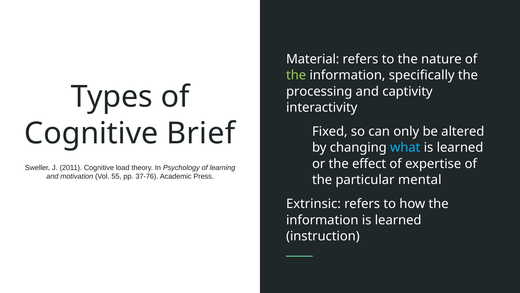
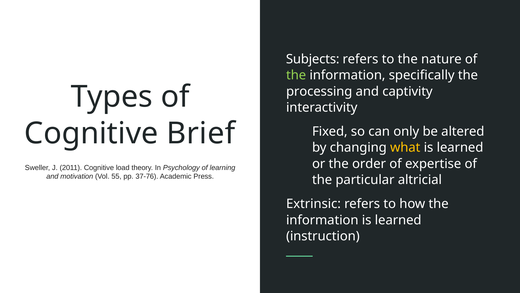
Material: Material -> Subjects (313, 59)
what colour: light blue -> yellow (405, 147)
effect: effect -> order (369, 164)
mental: mental -> altricial (420, 180)
